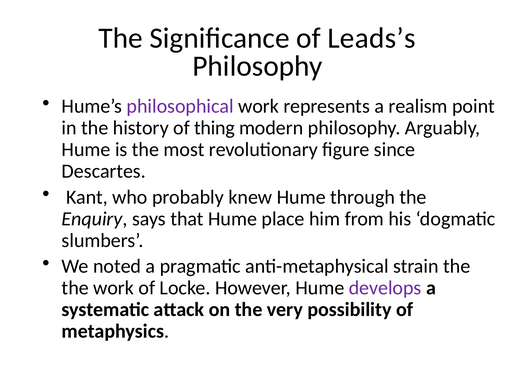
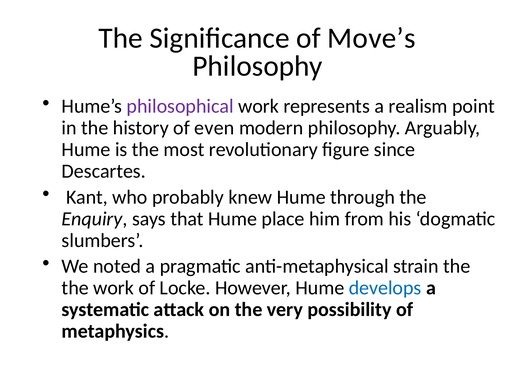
Leads’s: Leads’s -> Move’s (372, 38)
thing: thing -> even (214, 128)
develops colour: purple -> blue (385, 287)
